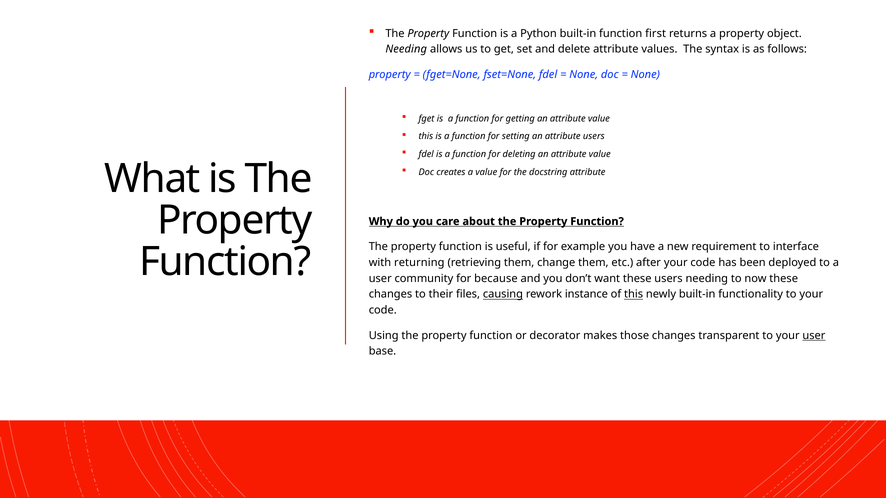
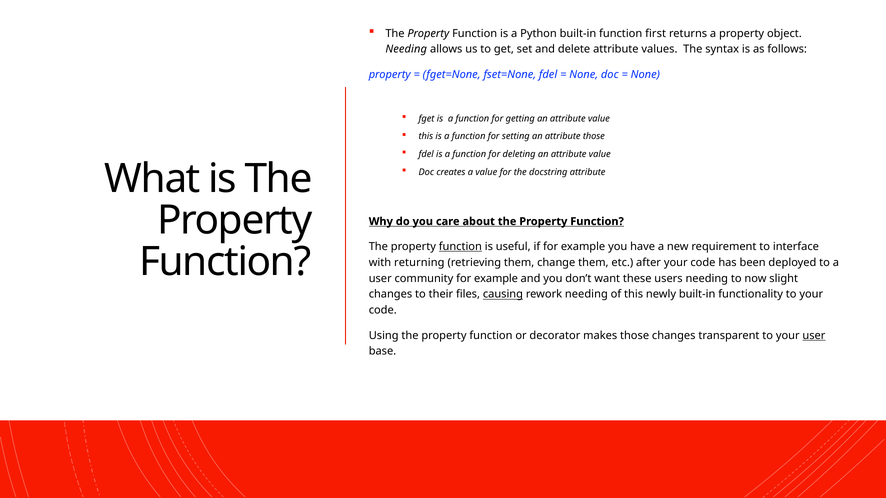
attribute users: users -> those (594, 136)
function underline: none -> present (460, 247)
community for because: because -> example (496, 279)
now these: these -> slight (784, 279)
rework instance: instance -> needing (586, 295)
this underline: present -> none (634, 295)
